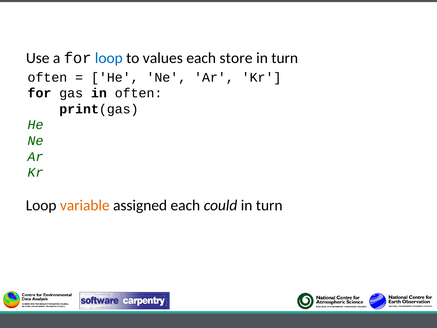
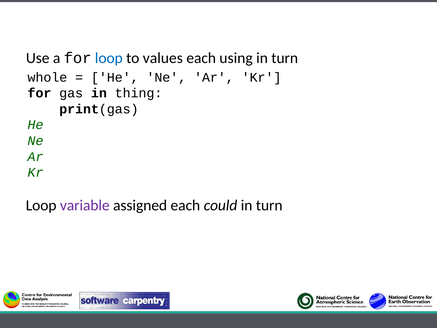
store: store -> using (236, 58)
often: often -> whole (47, 77)
in often: often -> thing (139, 93)
variable colour: orange -> purple (85, 205)
